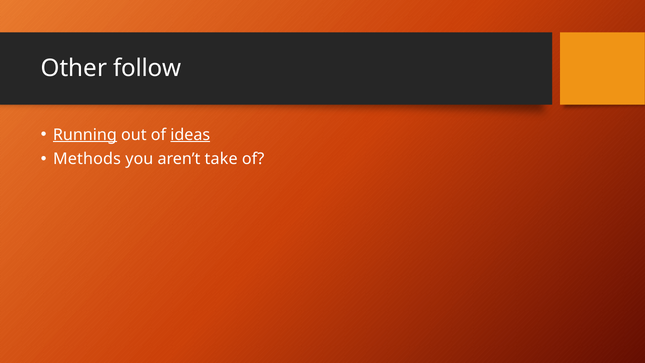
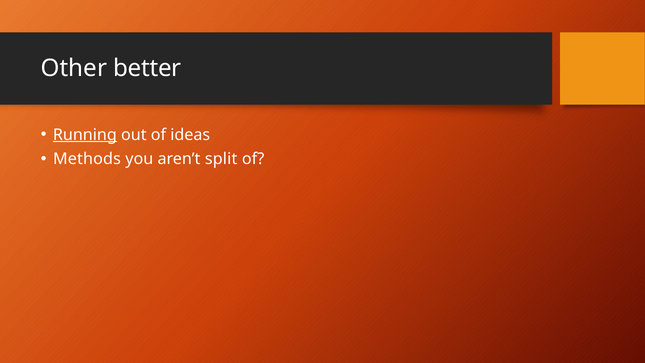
follow: follow -> better (147, 68)
ideas underline: present -> none (190, 135)
take: take -> split (221, 159)
